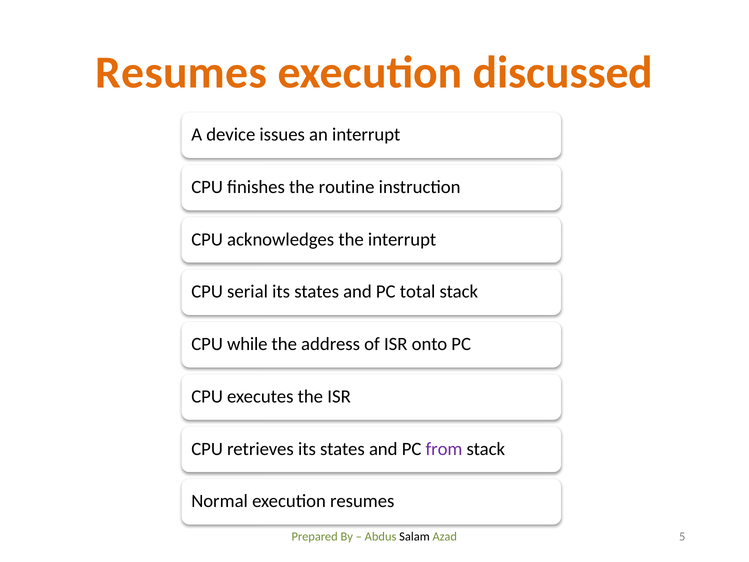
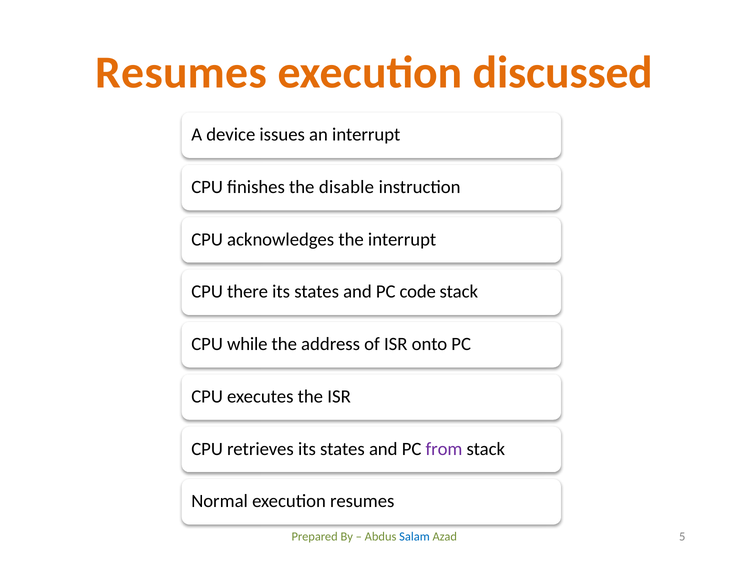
routine: routine -> disable (346, 187)
serial: serial -> there (248, 292)
total: total -> code (418, 292)
Salam colour: black -> blue (414, 536)
